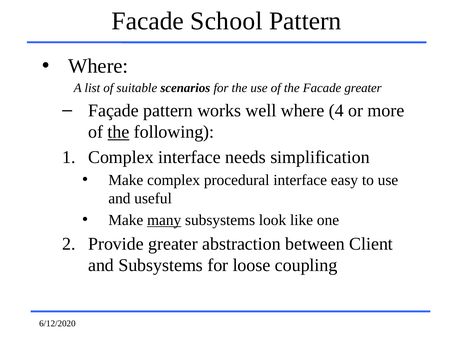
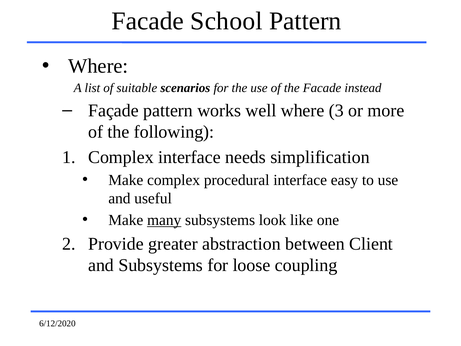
Facade greater: greater -> instead (363, 88)
4: 4 -> 3 (336, 110)
the underline: present -> none (118, 132)
